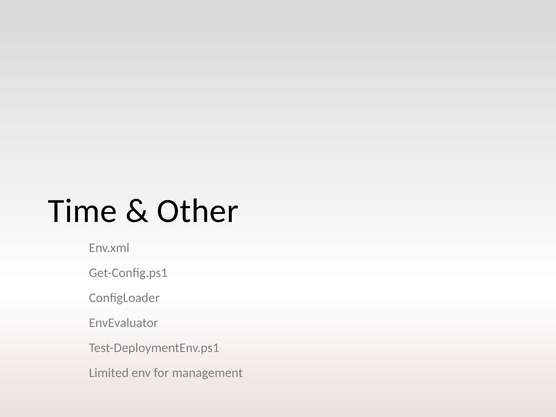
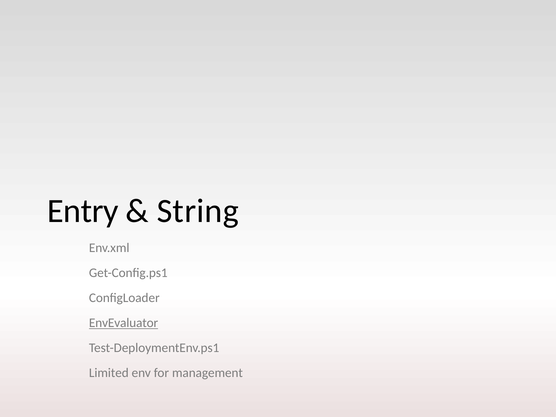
Time: Time -> Entry (83, 211)
Other: Other -> String (198, 211)
EnvEvaluator underline: none -> present (124, 323)
